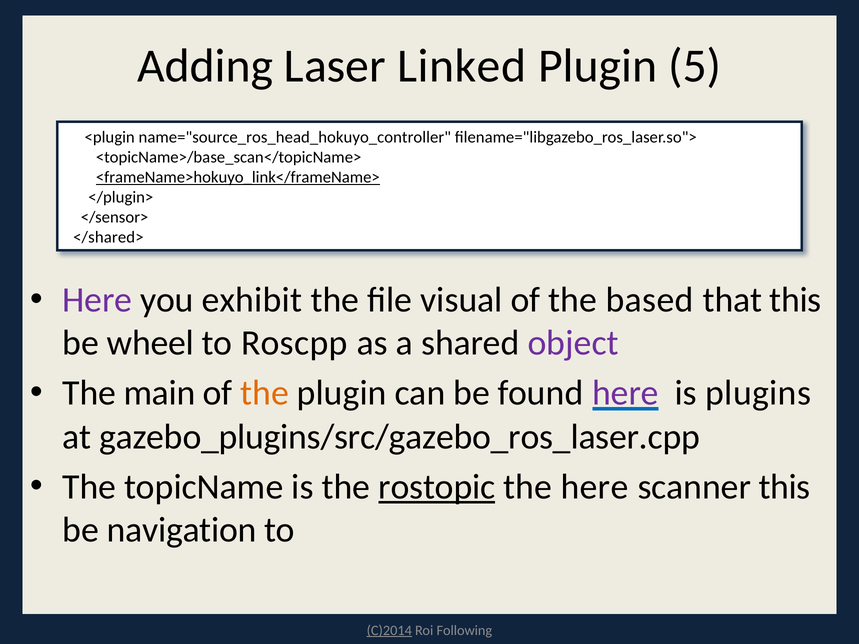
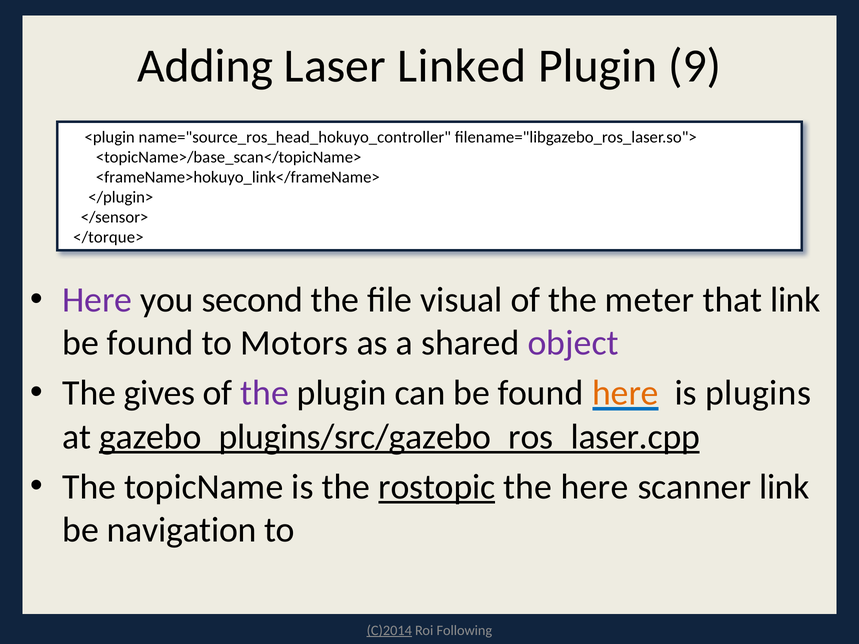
5: 5 -> 9 (695, 66)
<frameName>hokuyo_link</frameName> underline: present -> none (238, 177)
</shared>: </shared> -> </torque> (108, 237)
exhibit: exhibit -> second (252, 300)
based: based -> meter (650, 300)
that this: this -> link (795, 300)
wheel: wheel -> found (150, 343)
Roscpp: Roscpp -> Motors (294, 343)
main: main -> gives (160, 393)
the colour: orange -> purple (265, 393)
here colour: purple -> orange (626, 393)
gazebo_plugins/src/gazebo_ros_laser.cpp underline: none -> present (399, 437)
scanner this: this -> link (784, 487)
